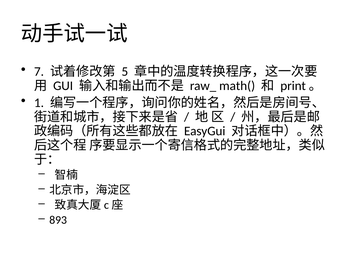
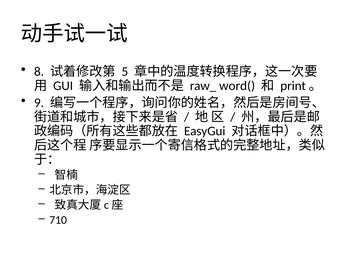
7: 7 -> 8 (39, 72)
math(: math( -> word( (237, 86)
1: 1 -> 9 (39, 103)
893: 893 -> 710 (58, 220)
